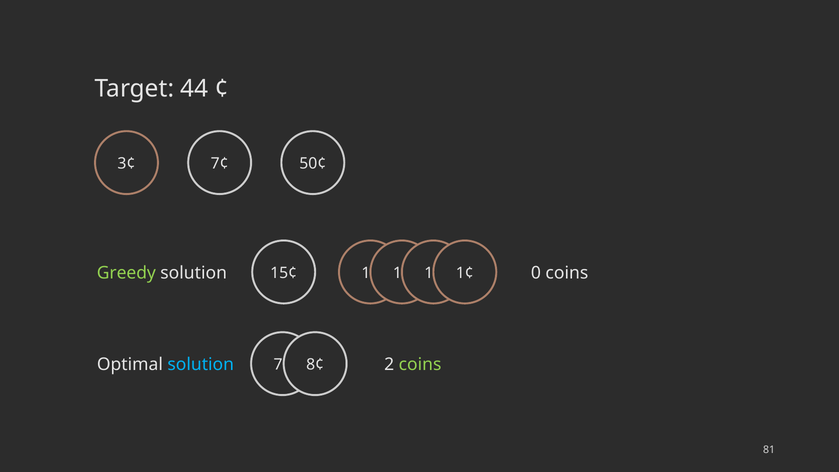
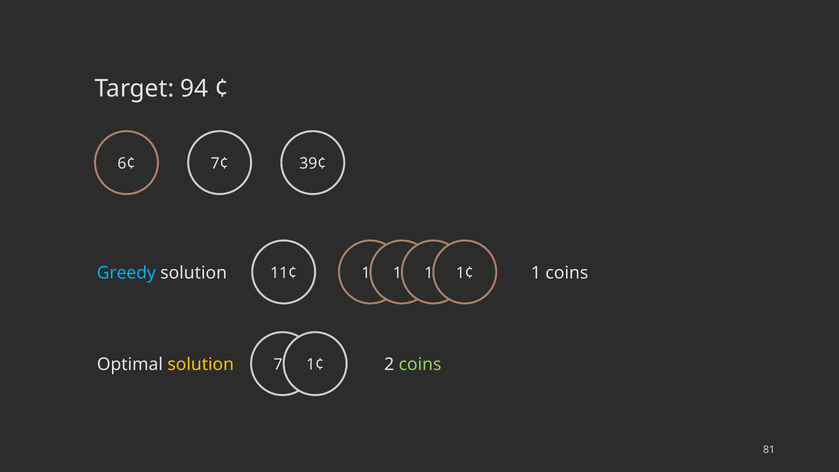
44: 44 -> 94 (194, 89)
3¢: 3¢ -> 6¢ (126, 164)
50¢: 50¢ -> 39¢ (313, 164)
Greedy colour: light green -> light blue (126, 273)
15¢: 15¢ -> 11¢ (284, 273)
0: 0 -> 1 (536, 273)
solution colour: light blue -> yellow (201, 365)
8¢: 8¢ -> 1¢ (315, 365)
